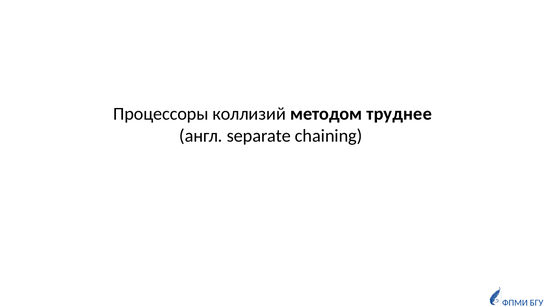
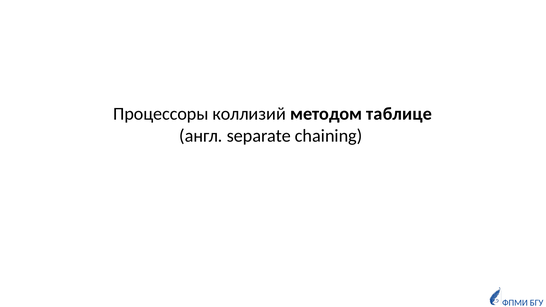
труднее: труднее -> таблице (399, 114)
